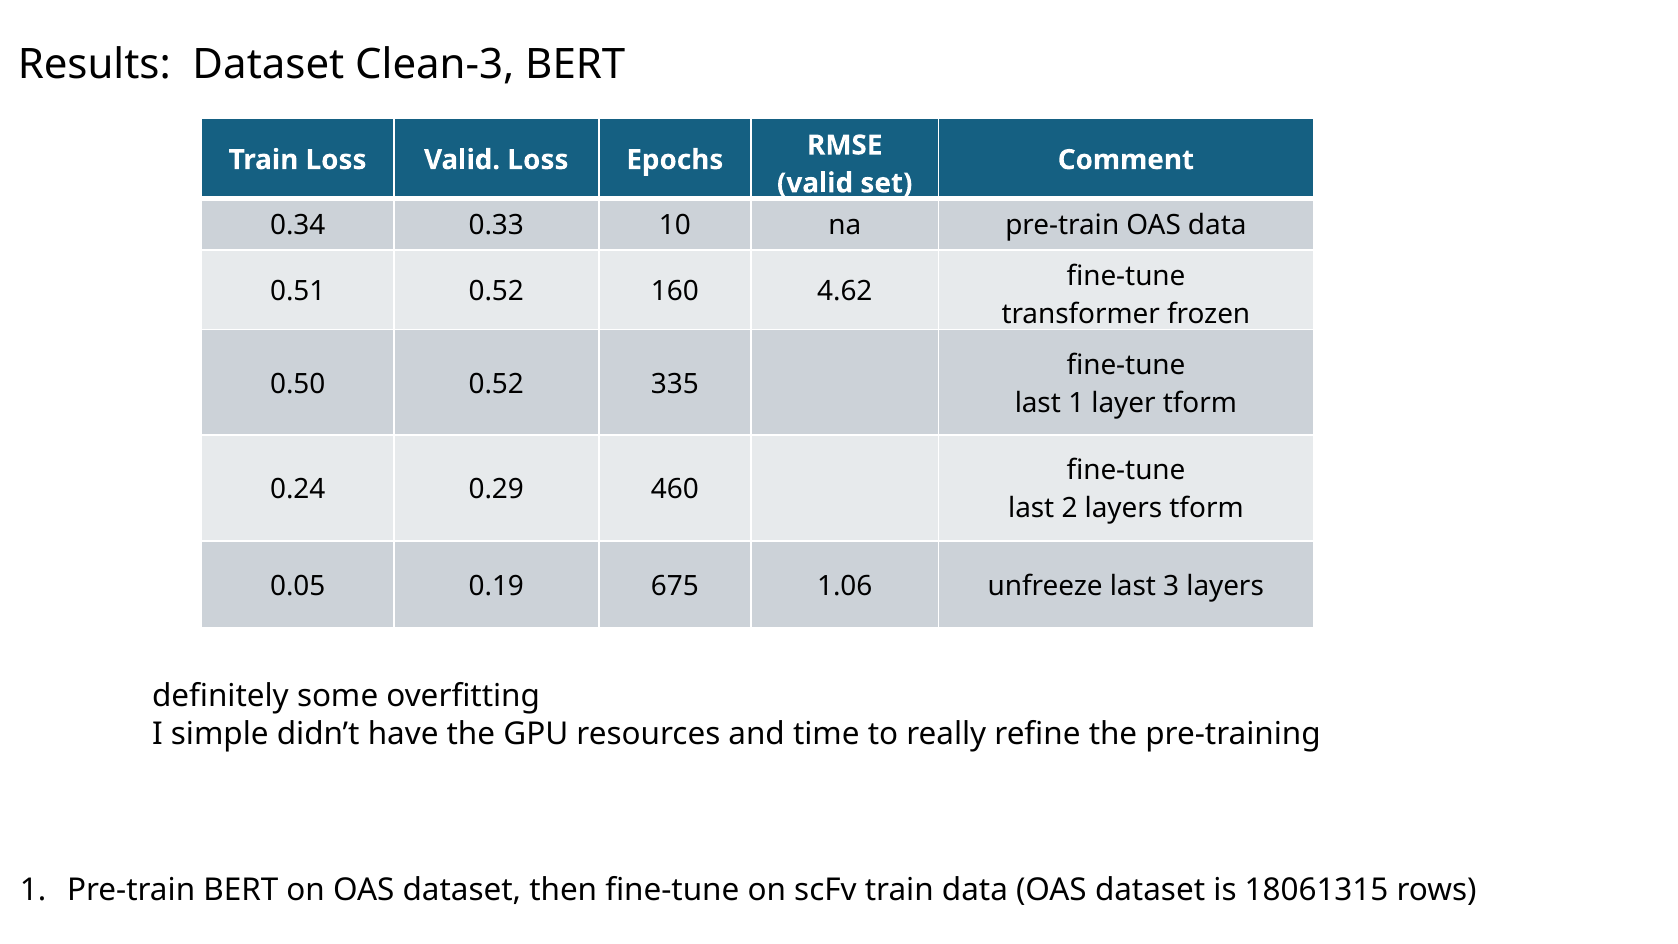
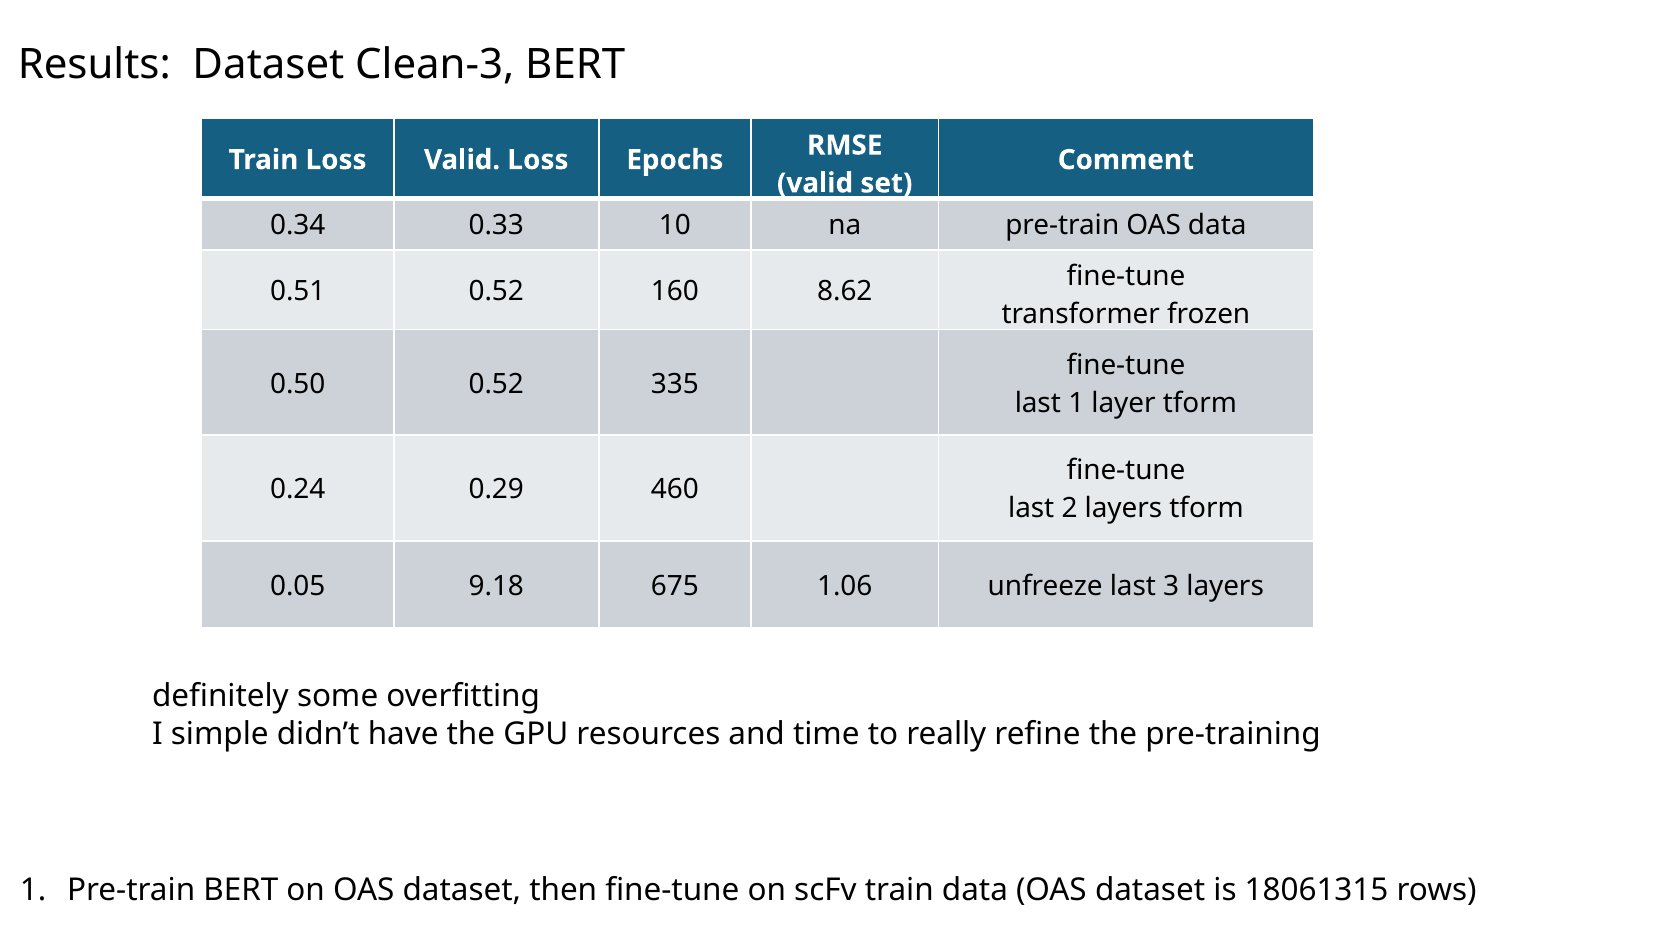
4.62: 4.62 -> 8.62 (845, 291)
0.19: 0.19 -> 9.18 (496, 586)
